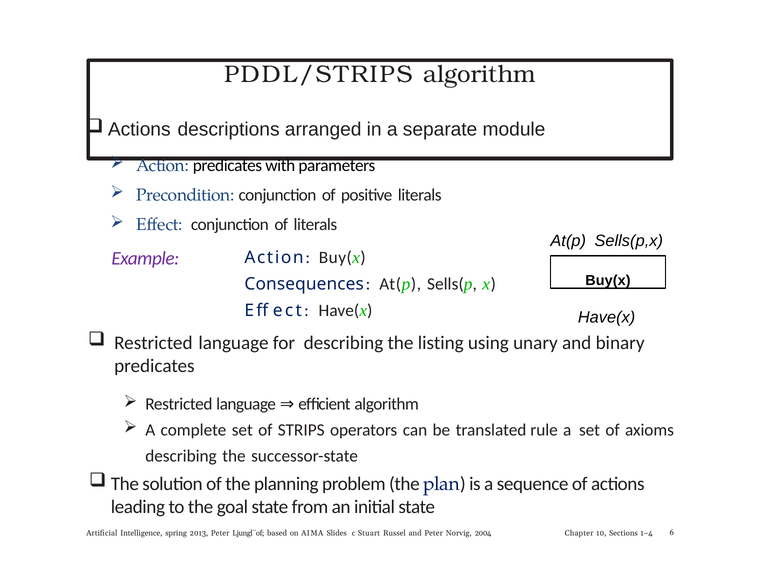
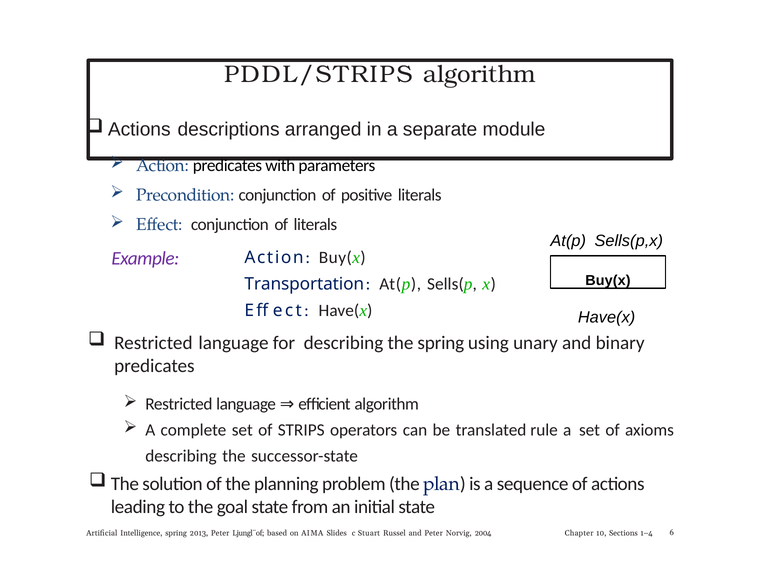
Consequences: Consequences -> Transportation (304, 284)
the listing: listing -> spring (441, 343)
